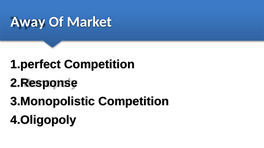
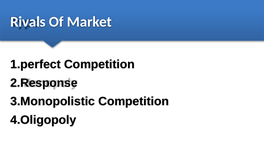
Away: Away -> Rivals (28, 22)
